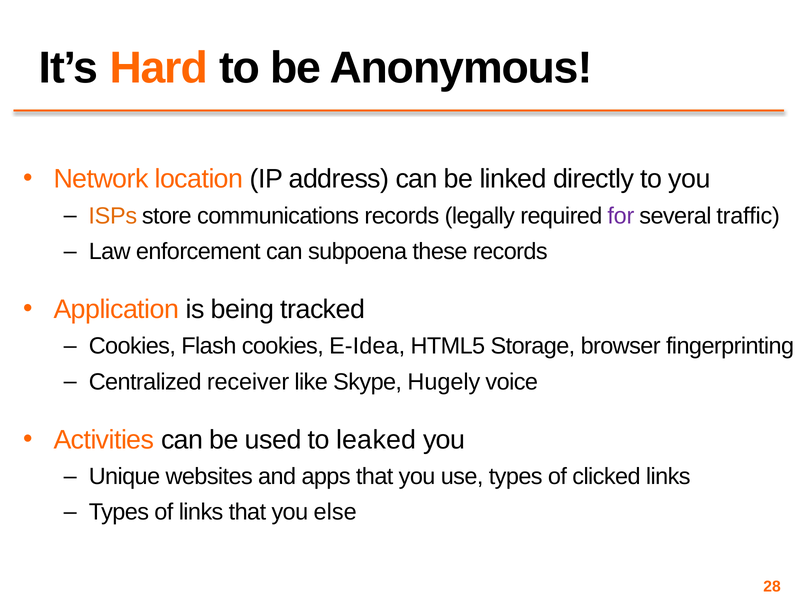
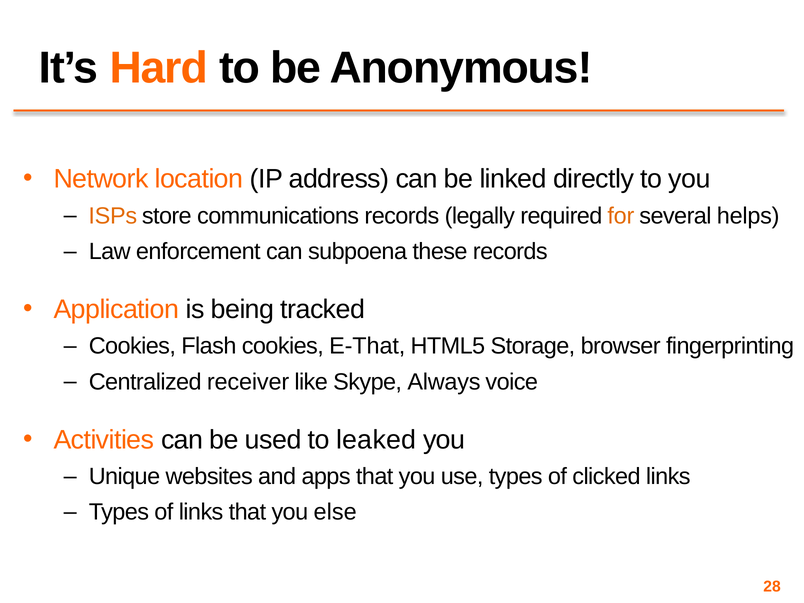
for colour: purple -> orange (621, 216)
traffic: traffic -> helps (748, 216)
E-Idea: E-Idea -> E-That (367, 346)
Hugely: Hugely -> Always (444, 382)
